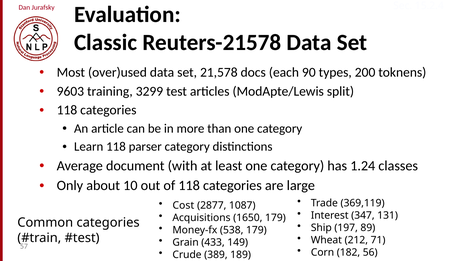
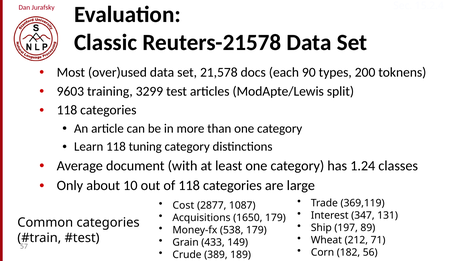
parser: parser -> tuning (145, 146)
